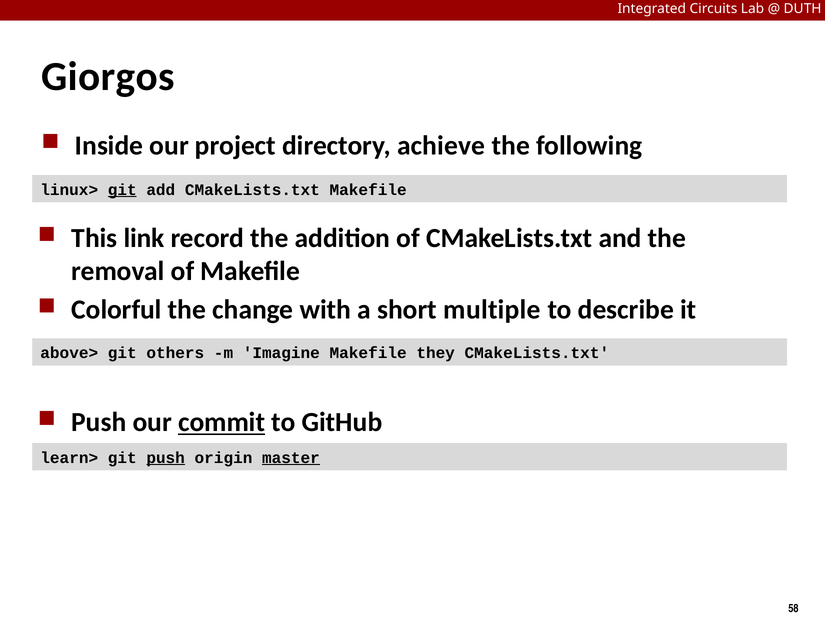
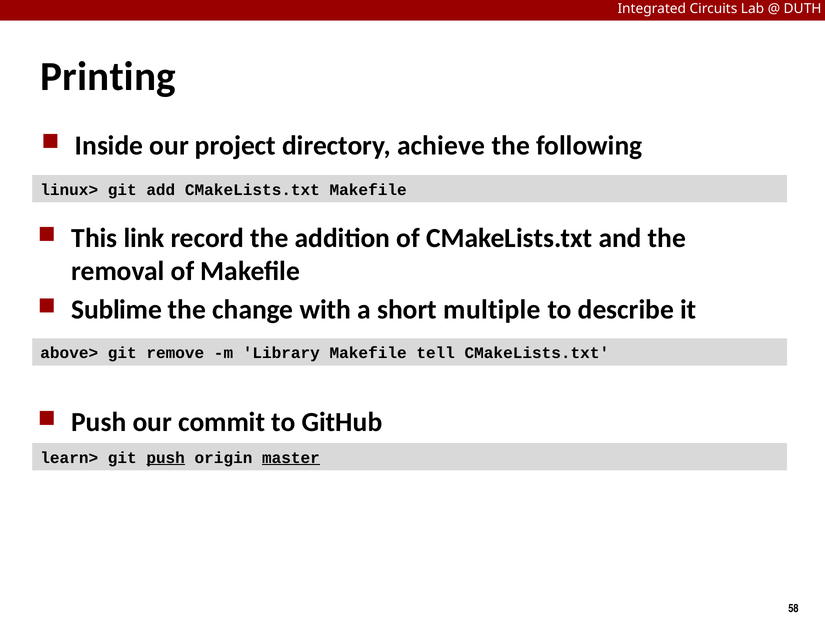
Giorgos: Giorgos -> Printing (108, 77)
git underline: present -> none (122, 190)
Colorful: Colorful -> Sublime (117, 310)
others: others -> remove (175, 353)
Imagine: Imagine -> Library (281, 353)
they: they -> tell (436, 353)
commit underline: present -> none (222, 422)
